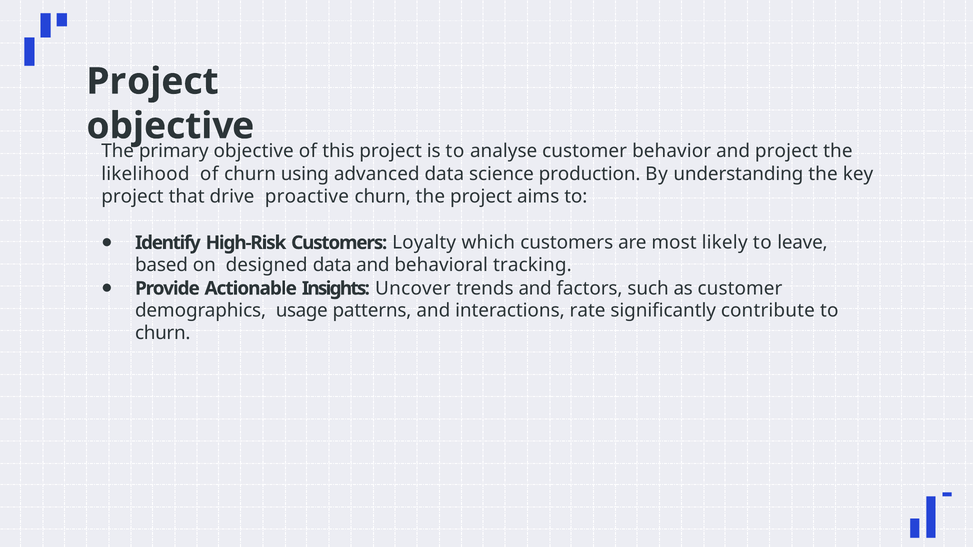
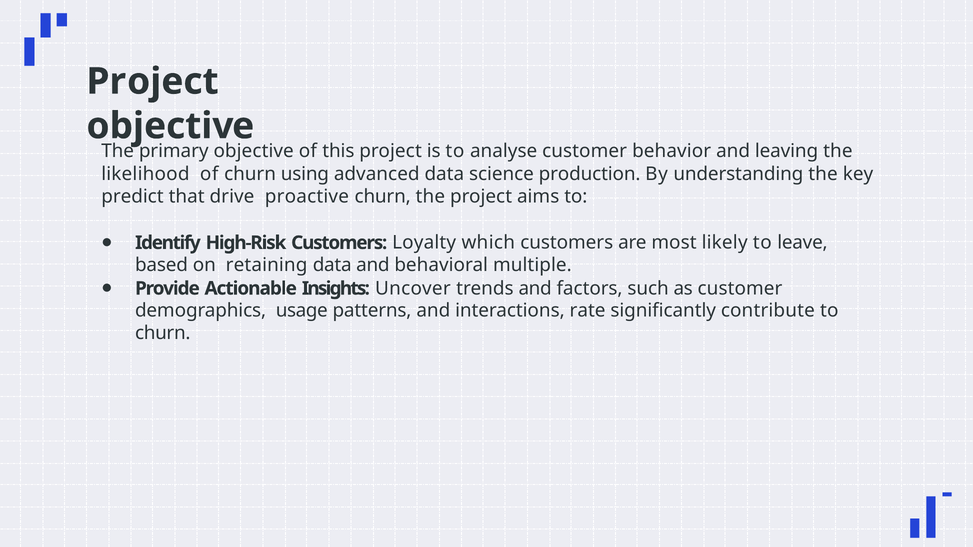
and project: project -> leaving (787, 151)
project: project -> predict (132, 197)
designed: designed -> retaining (267, 265)
tracking: tracking -> multiple (532, 265)
